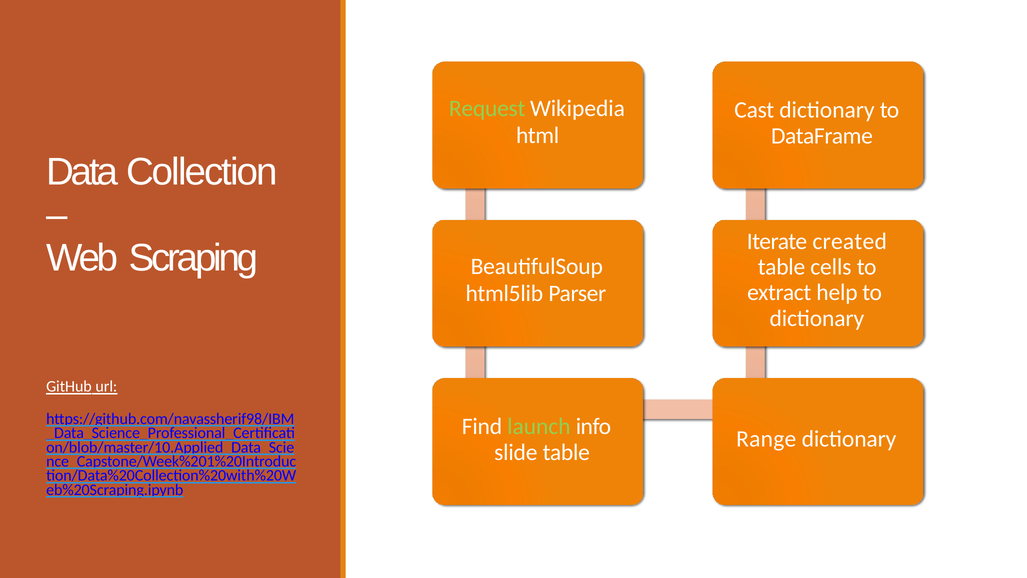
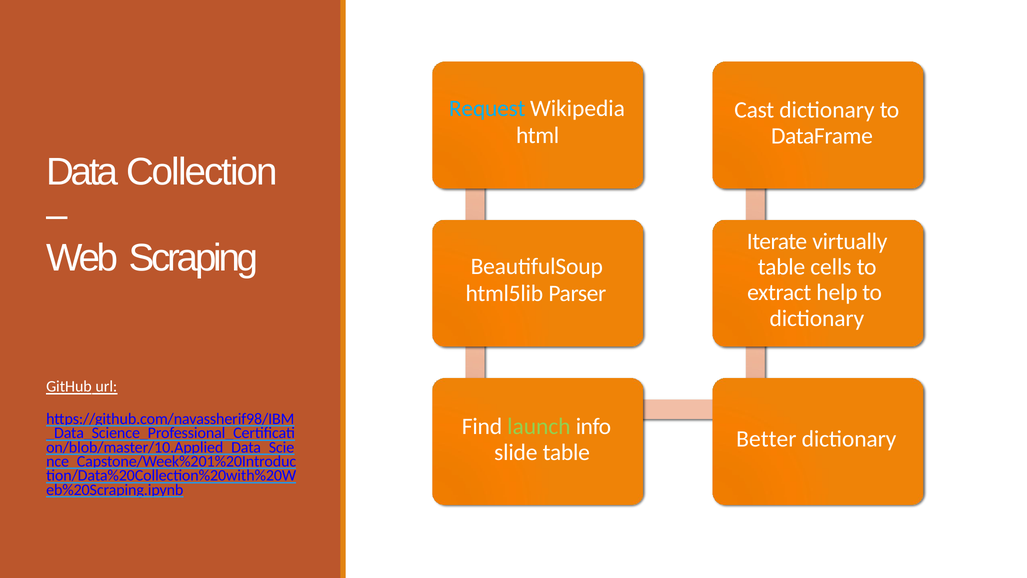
Request colour: light green -> light blue (487, 108)
created: created -> virtually (850, 241)
Range: Range -> Better (766, 439)
